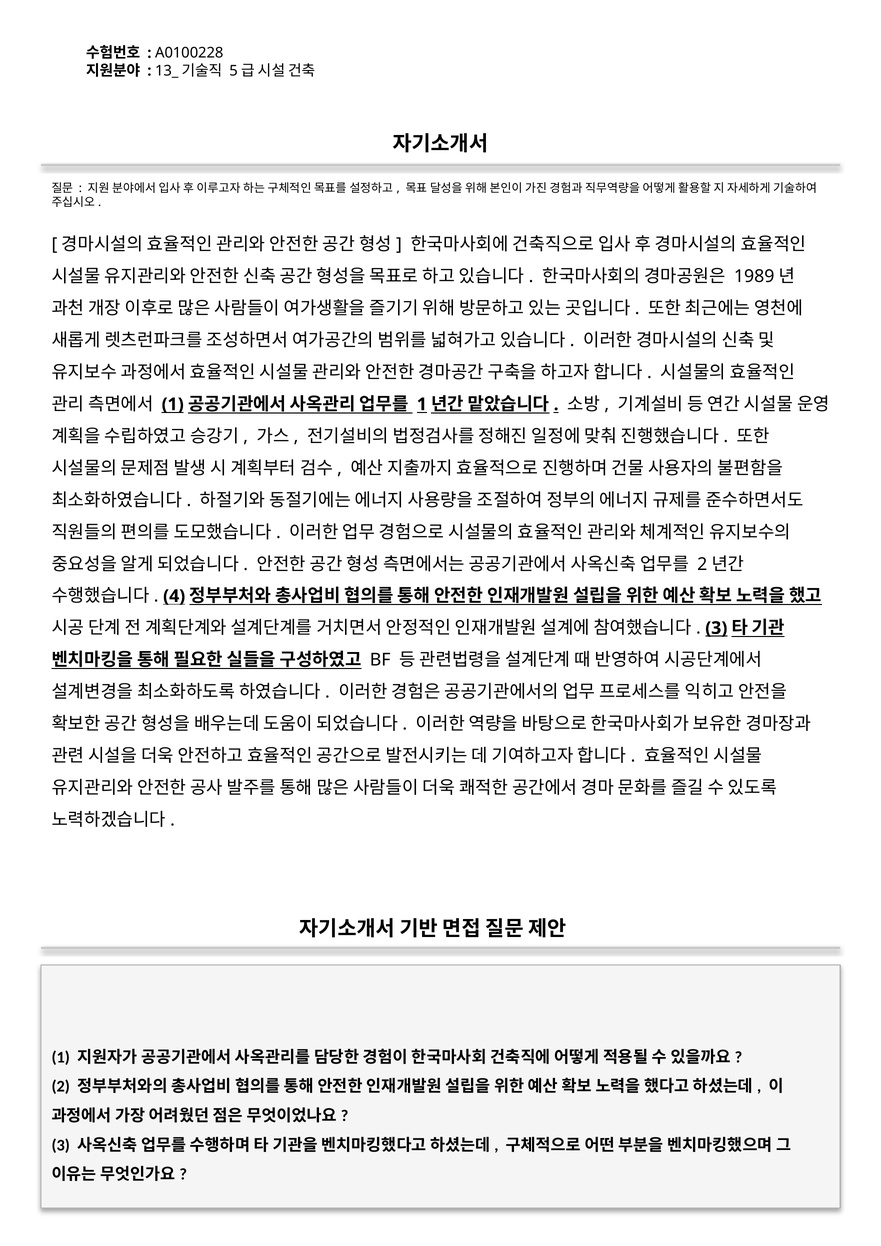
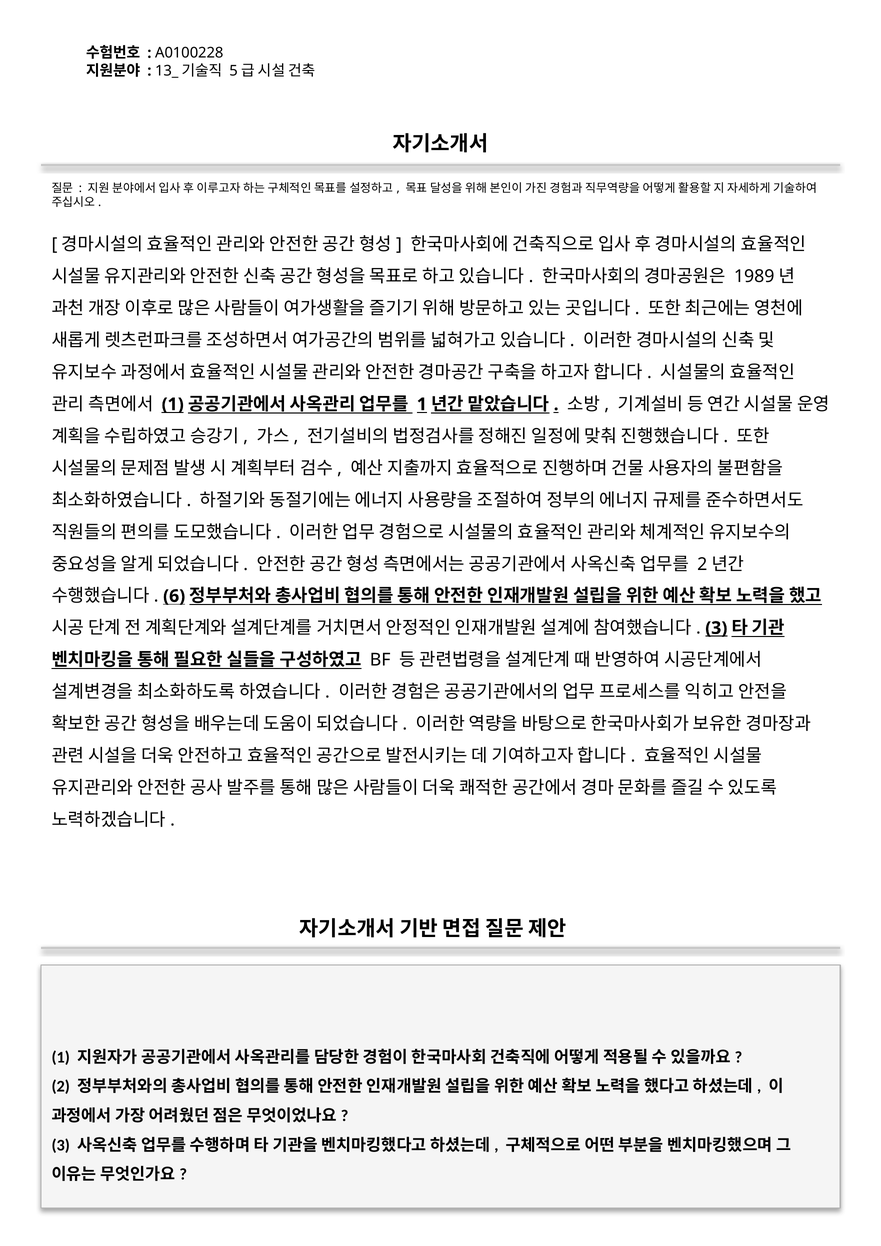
4: 4 -> 6 (174, 596)
